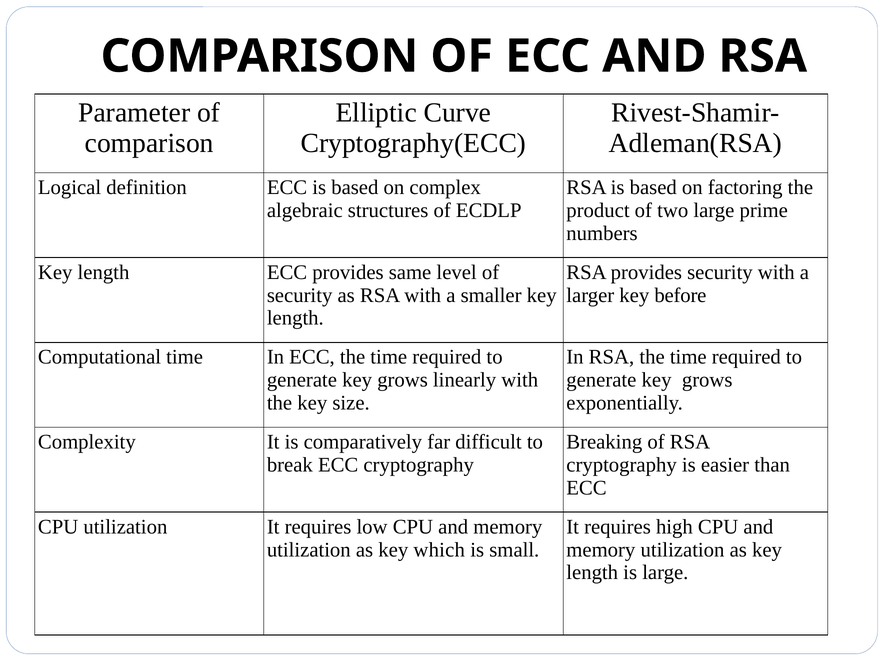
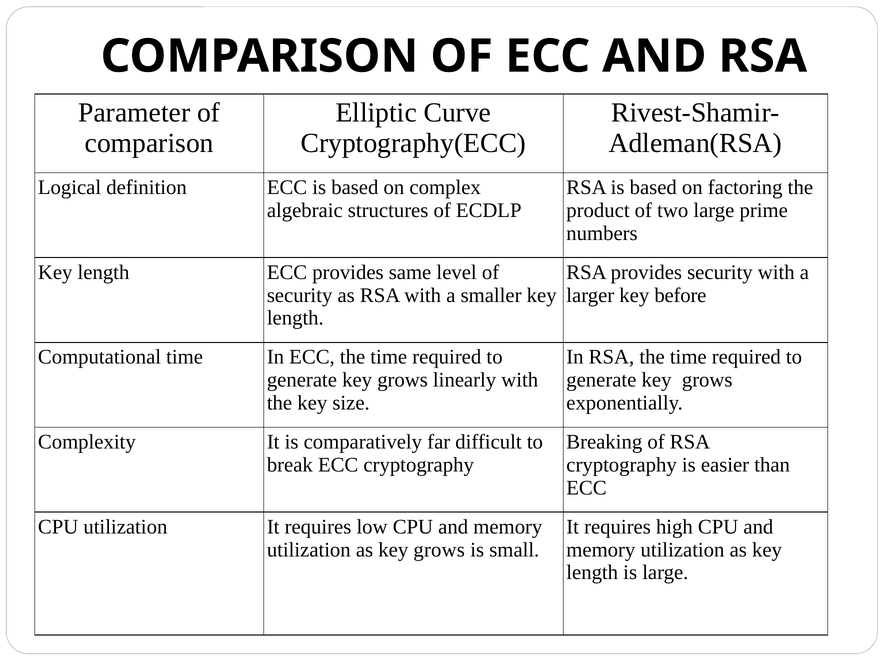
as key which: which -> grows (439, 550)
